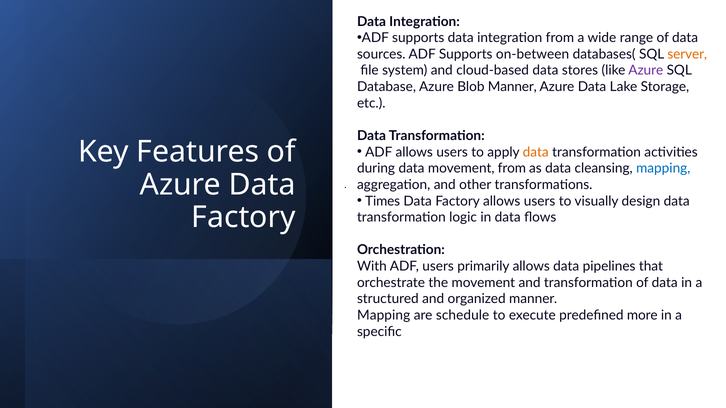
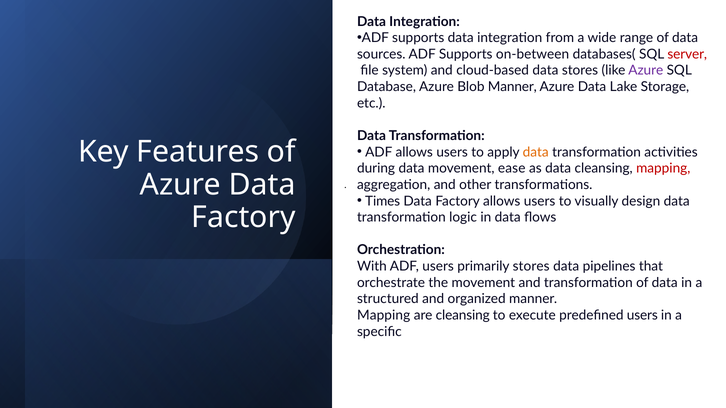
server colour: orange -> red (687, 54)
movement from: from -> ease (512, 169)
mapping colour: blue -> red (663, 169)
primarily allows: allows -> stores (531, 267)
are schedule: schedule -> cleansing (463, 316)
predefined more: more -> users (642, 316)
